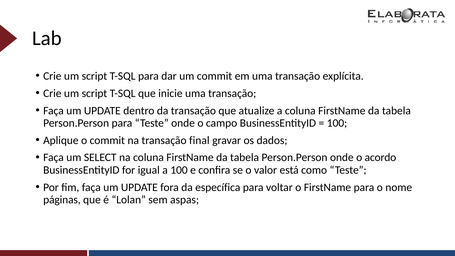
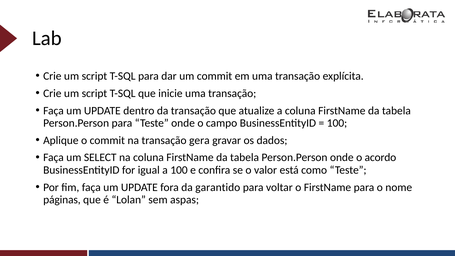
final: final -> gera (199, 140)
específica: específica -> garantido (218, 187)
